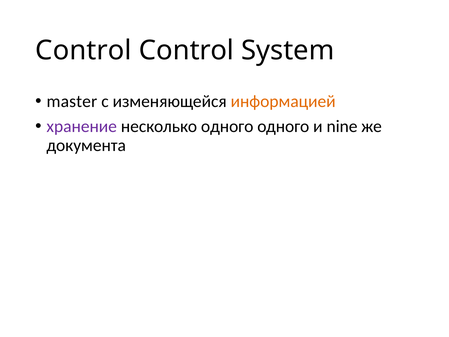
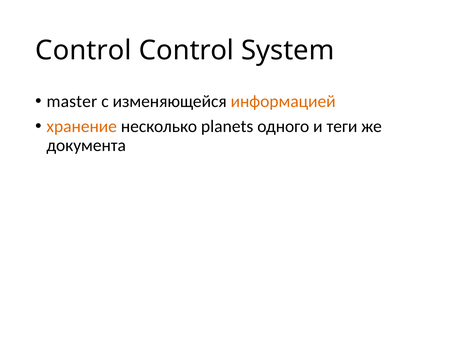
хранение colour: purple -> orange (82, 126)
несколько одного: одного -> planets (227, 126)
nine: nine -> теги (342, 126)
